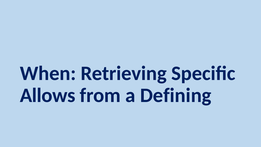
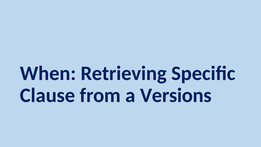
Allows: Allows -> Clause (48, 95)
Defining: Defining -> Versions (176, 95)
